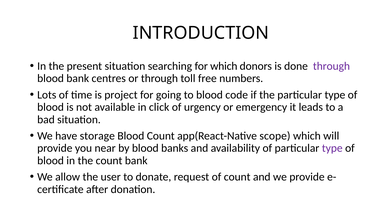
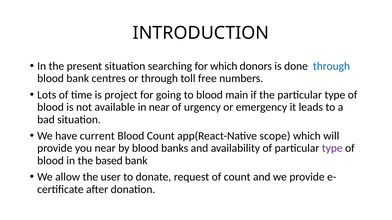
through colour: purple -> blue (331, 66)
code: code -> main (237, 95)
in click: click -> near (159, 107)
storage: storage -> current (97, 136)
the count: count -> based (109, 161)
